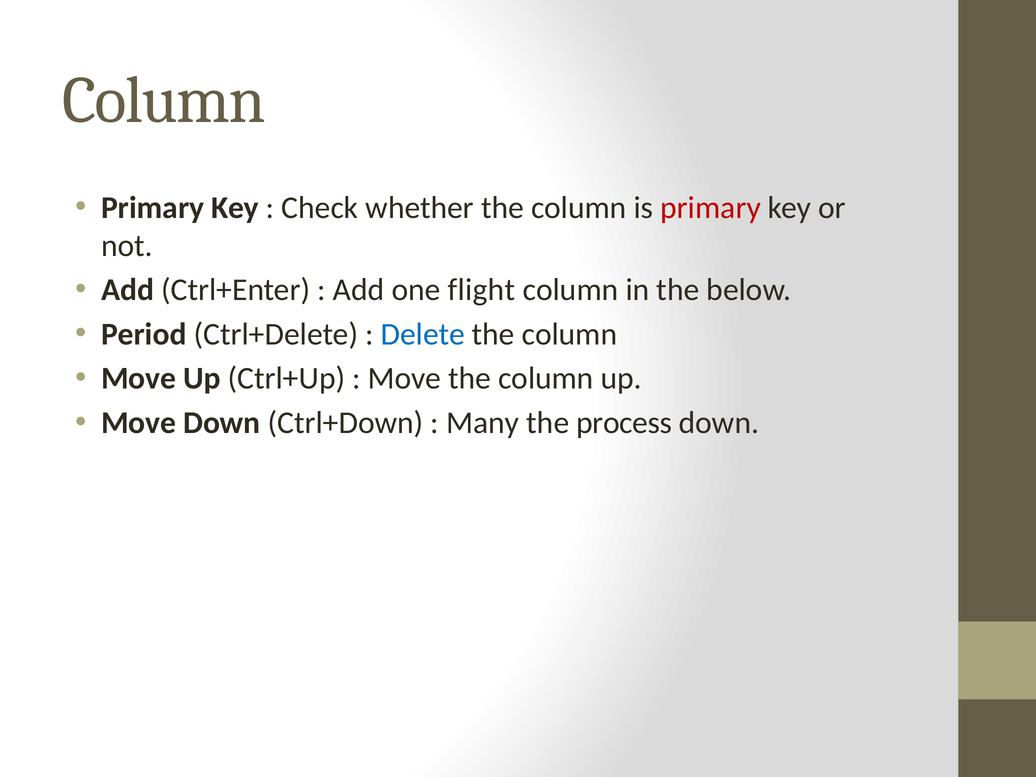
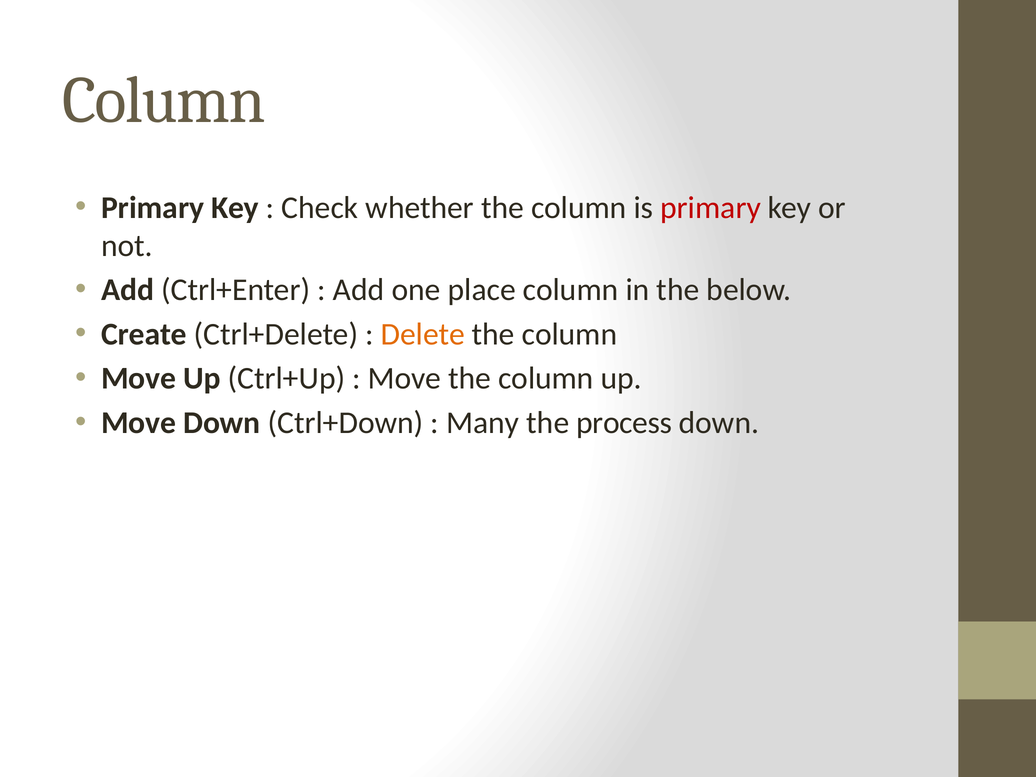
flight: flight -> place (482, 290)
Period: Period -> Create (144, 334)
Delete colour: blue -> orange (423, 334)
